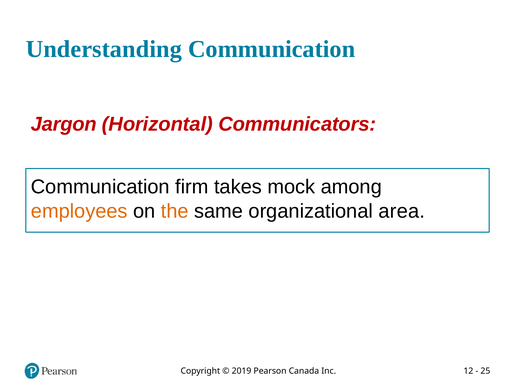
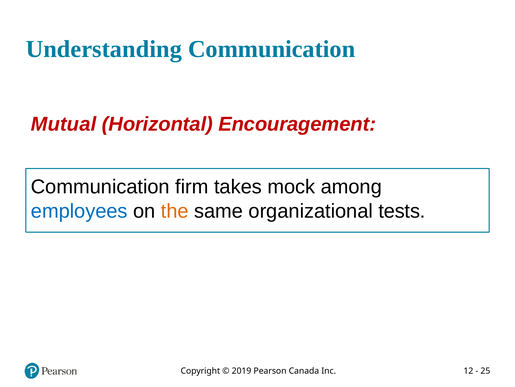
Jargon: Jargon -> Mutual (64, 124)
Communicators: Communicators -> Encouragement (297, 124)
employees colour: orange -> blue (79, 211)
area: area -> tests (402, 211)
